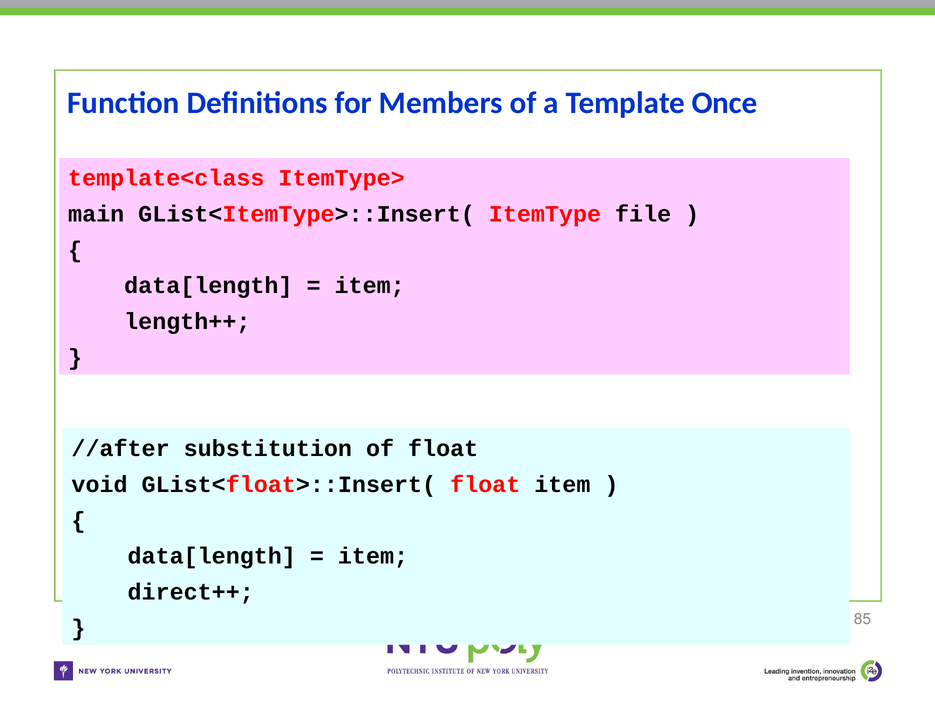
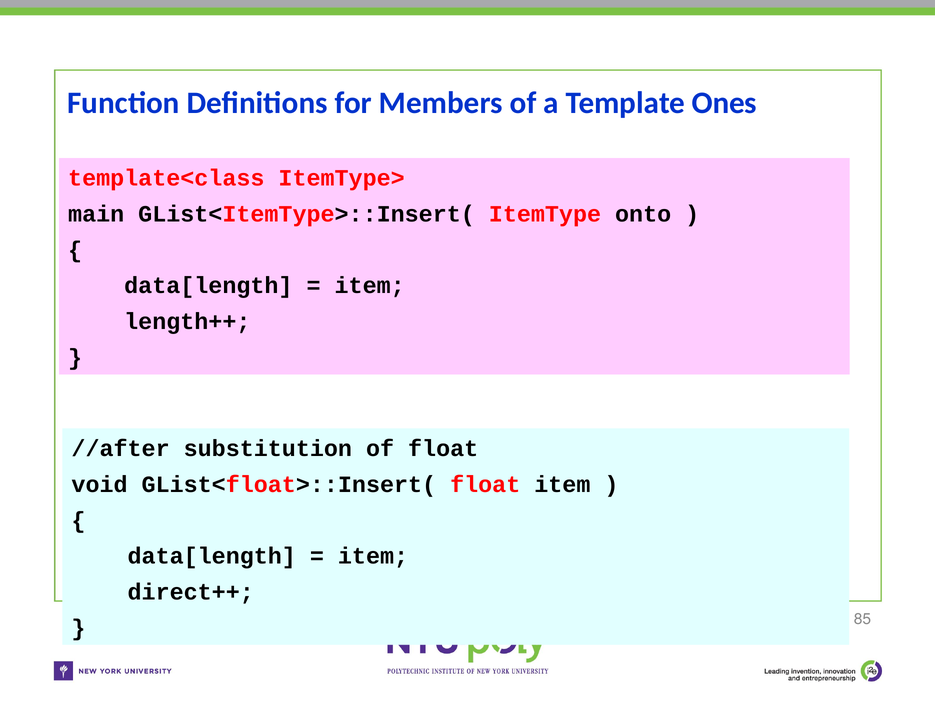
Once: Once -> Ones (724, 103)
file: file -> onto (643, 214)
